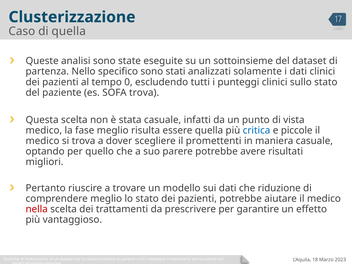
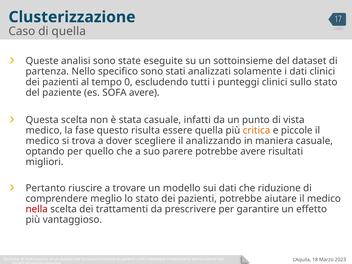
SOFA trova: trova -> avere (144, 93)
fase meglio: meglio -> questo (113, 130)
critica colour: blue -> orange (257, 130)
promettenti: promettenti -> analizzando (214, 141)
